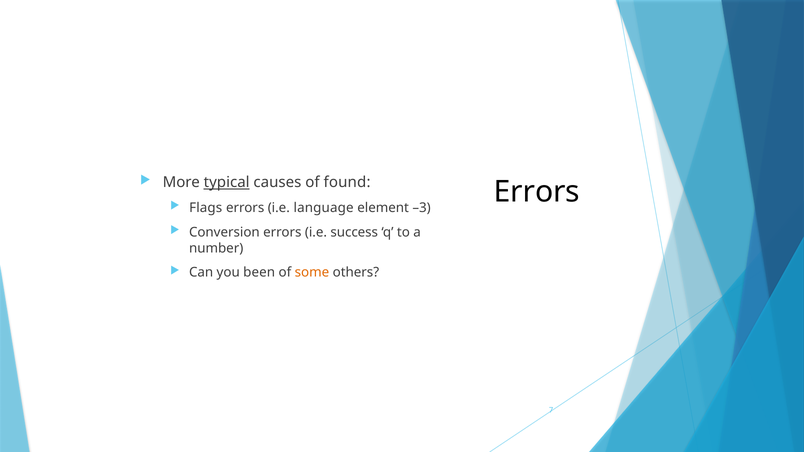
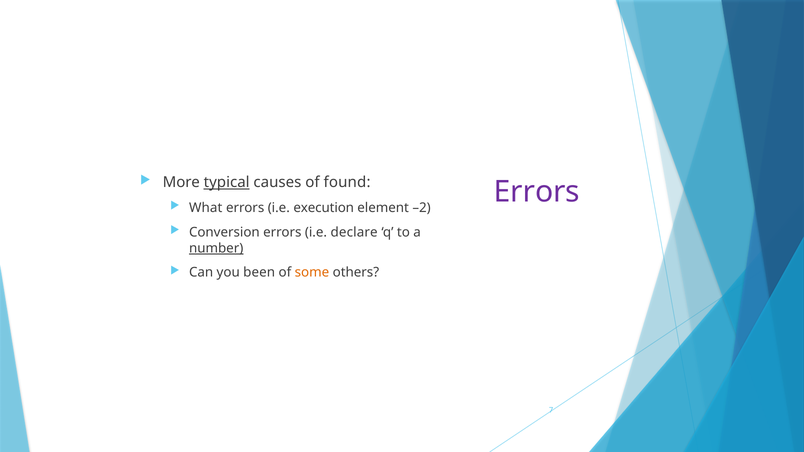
Errors colour: black -> purple (537, 192)
Flags: Flags -> What (206, 208)
language: language -> execution (324, 208)
–3: –3 -> –2 (422, 208)
success: success -> declare (354, 232)
number underline: none -> present (216, 248)
